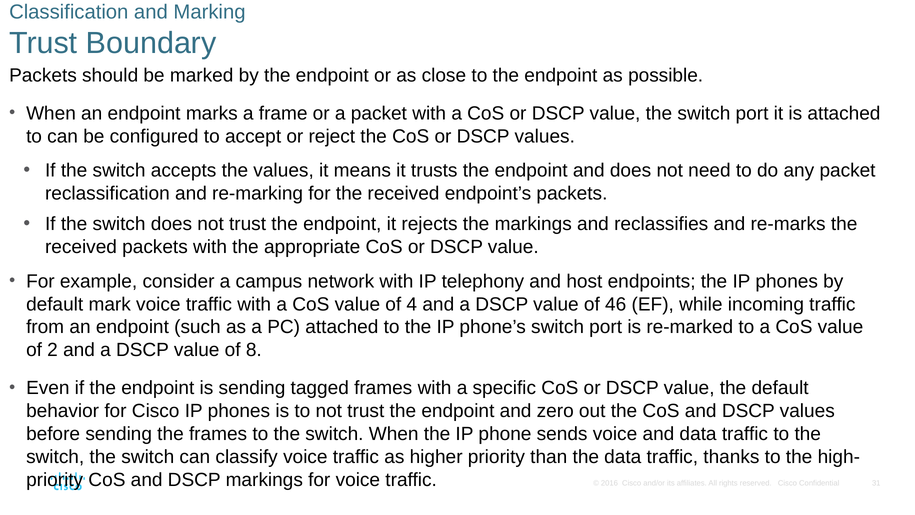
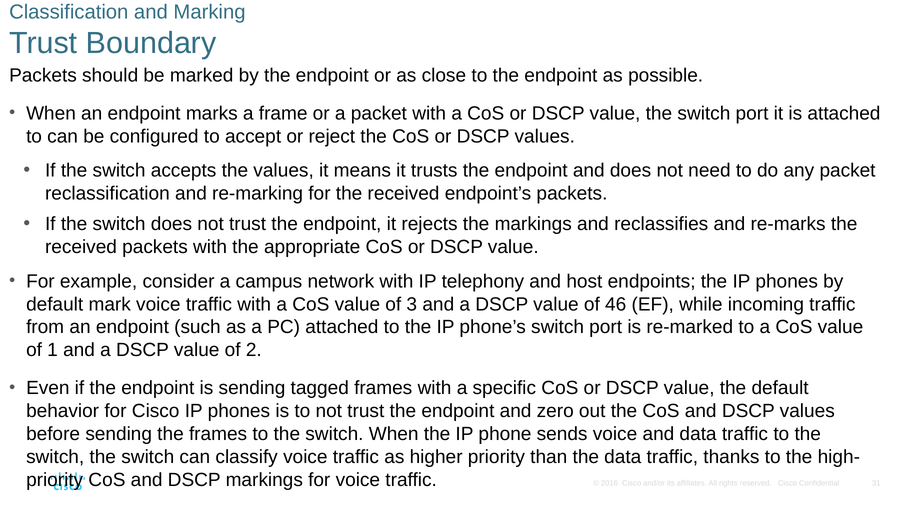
4: 4 -> 3 (412, 304)
2: 2 -> 1 (52, 350)
8: 8 -> 2 (254, 350)
